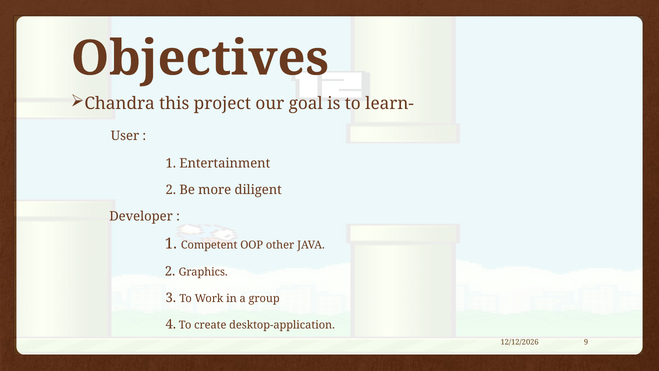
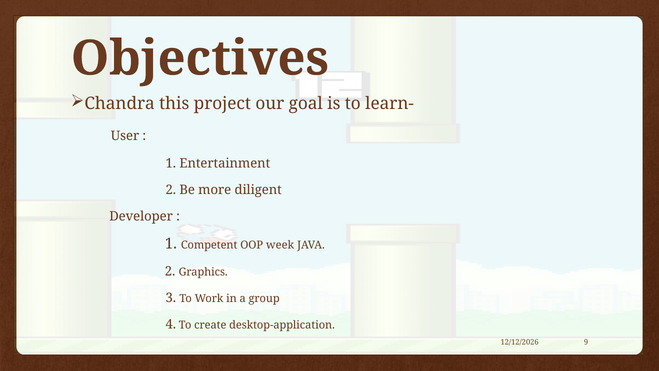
other: other -> week (280, 245)
